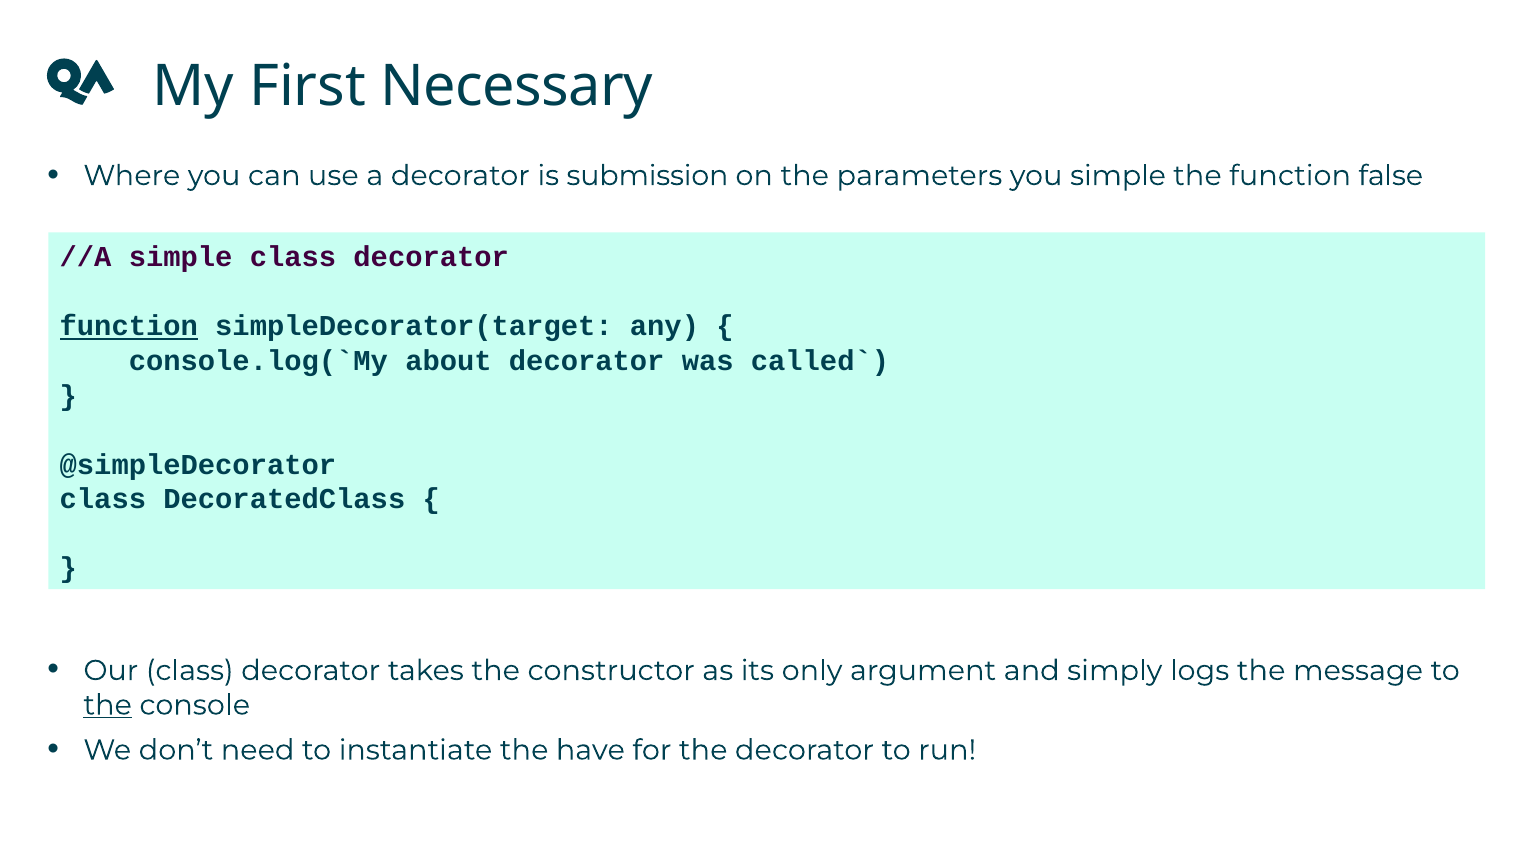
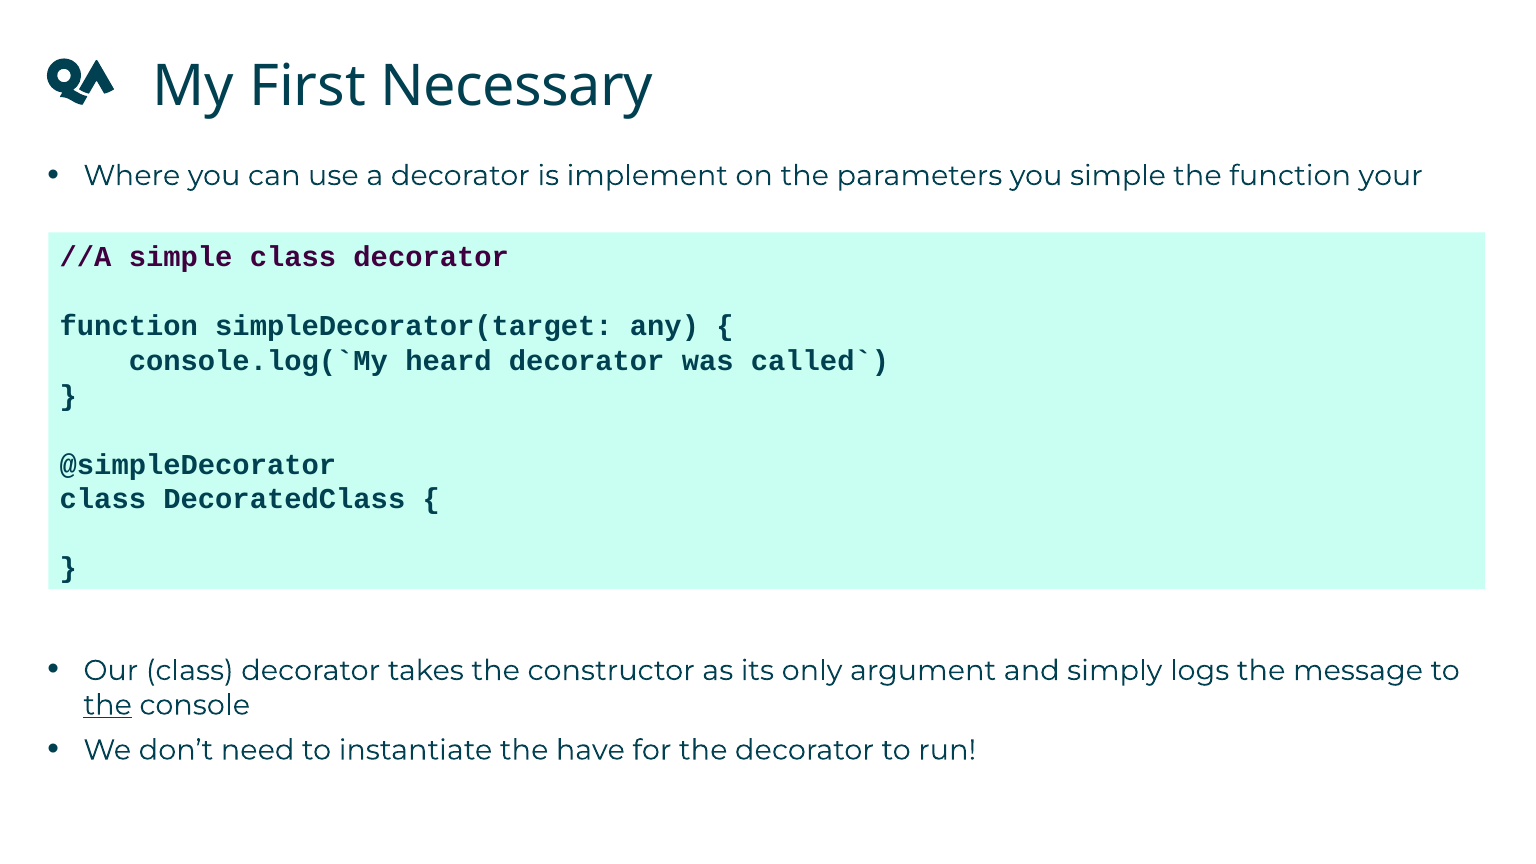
submission: submission -> implement (647, 176)
false: false -> your (1391, 176)
function underline: present -> none (129, 326)
about: about -> heard (448, 361)
